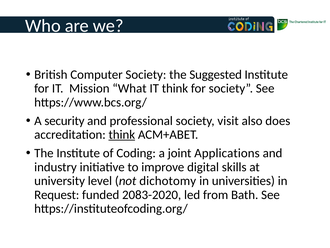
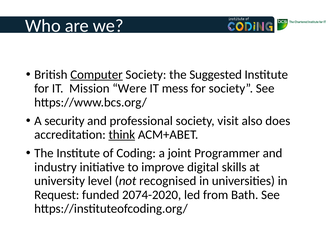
Computer underline: none -> present (97, 74)
What: What -> Were (129, 88)
IT think: think -> mess (175, 88)
Applications: Applications -> Programmer (227, 153)
dichotomy: dichotomy -> recognised (168, 181)
2083-2020: 2083-2020 -> 2074-2020 (152, 194)
